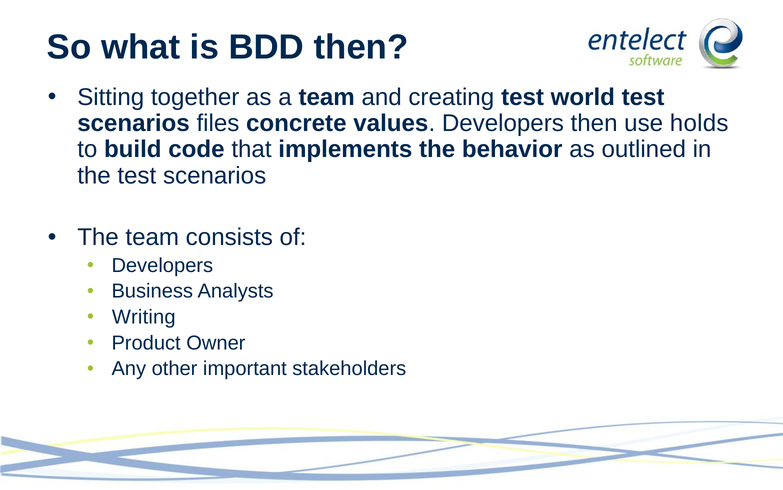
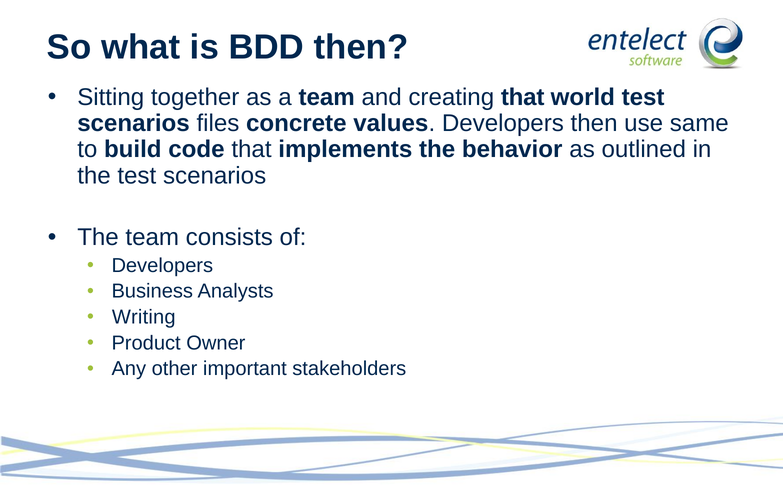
creating test: test -> that (523, 97)
holds: holds -> same (699, 123)
